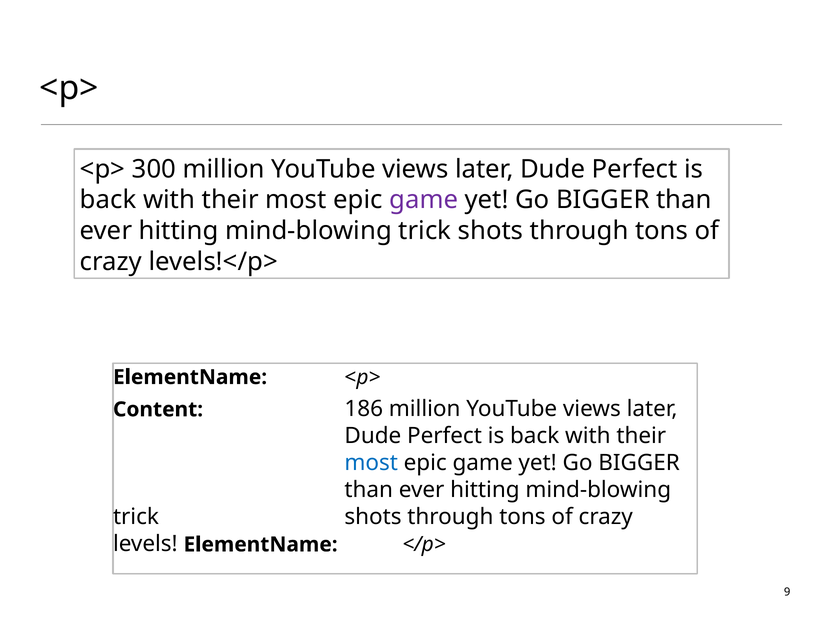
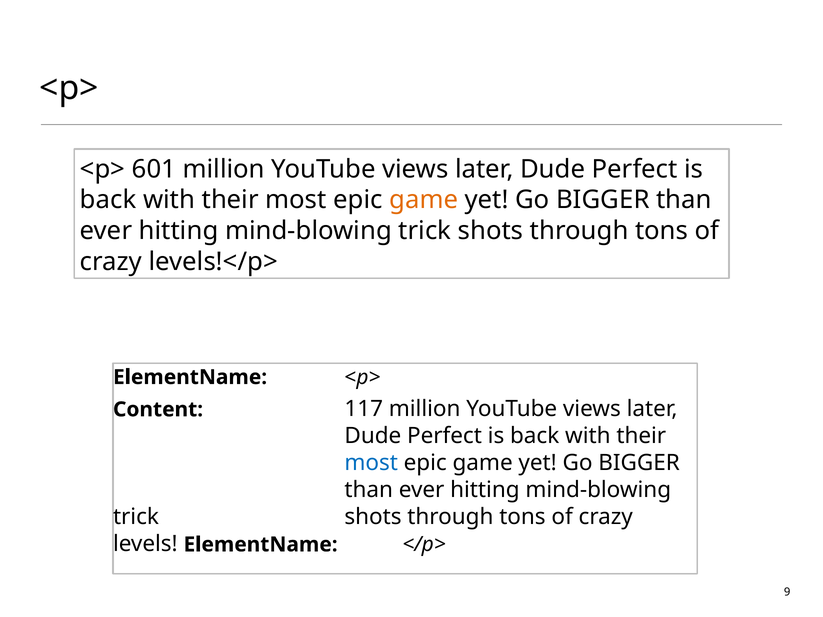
300: 300 -> 601 (154, 169)
game colour: purple -> orange (424, 200)
186: 186 -> 117 (364, 409)
